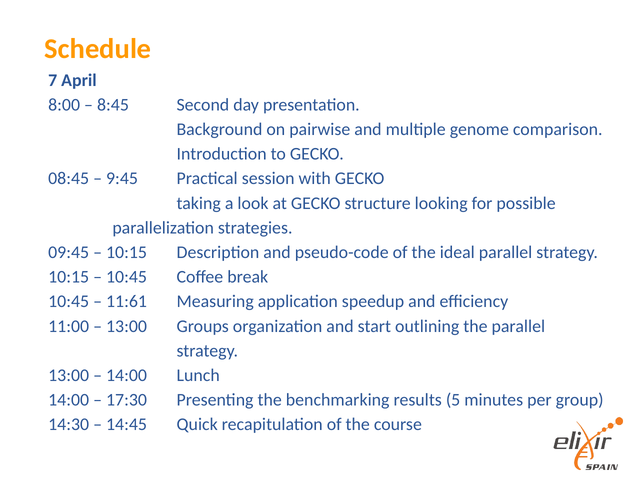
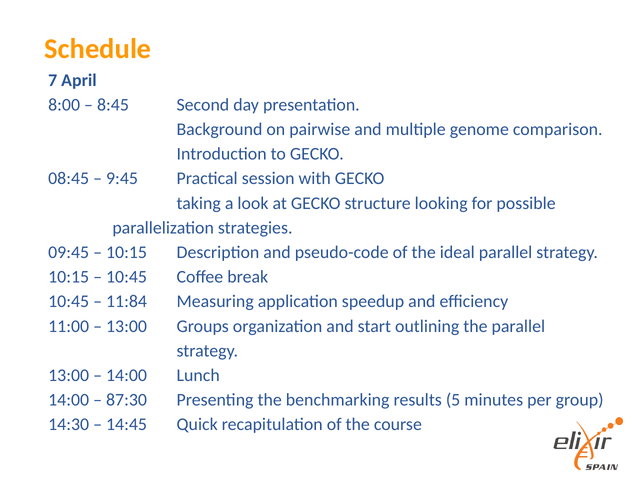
11:61: 11:61 -> 11:84 (127, 302)
17:30: 17:30 -> 87:30 (127, 400)
